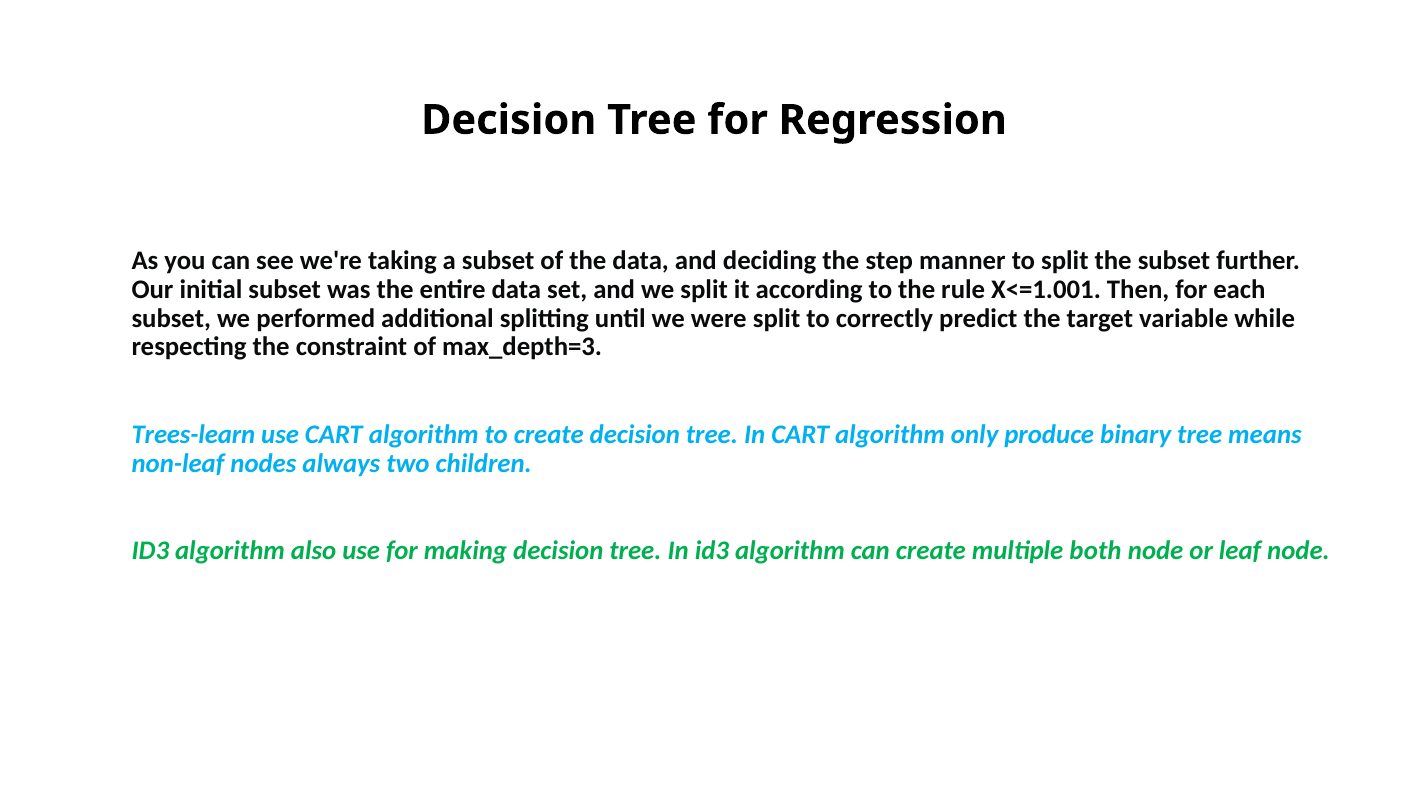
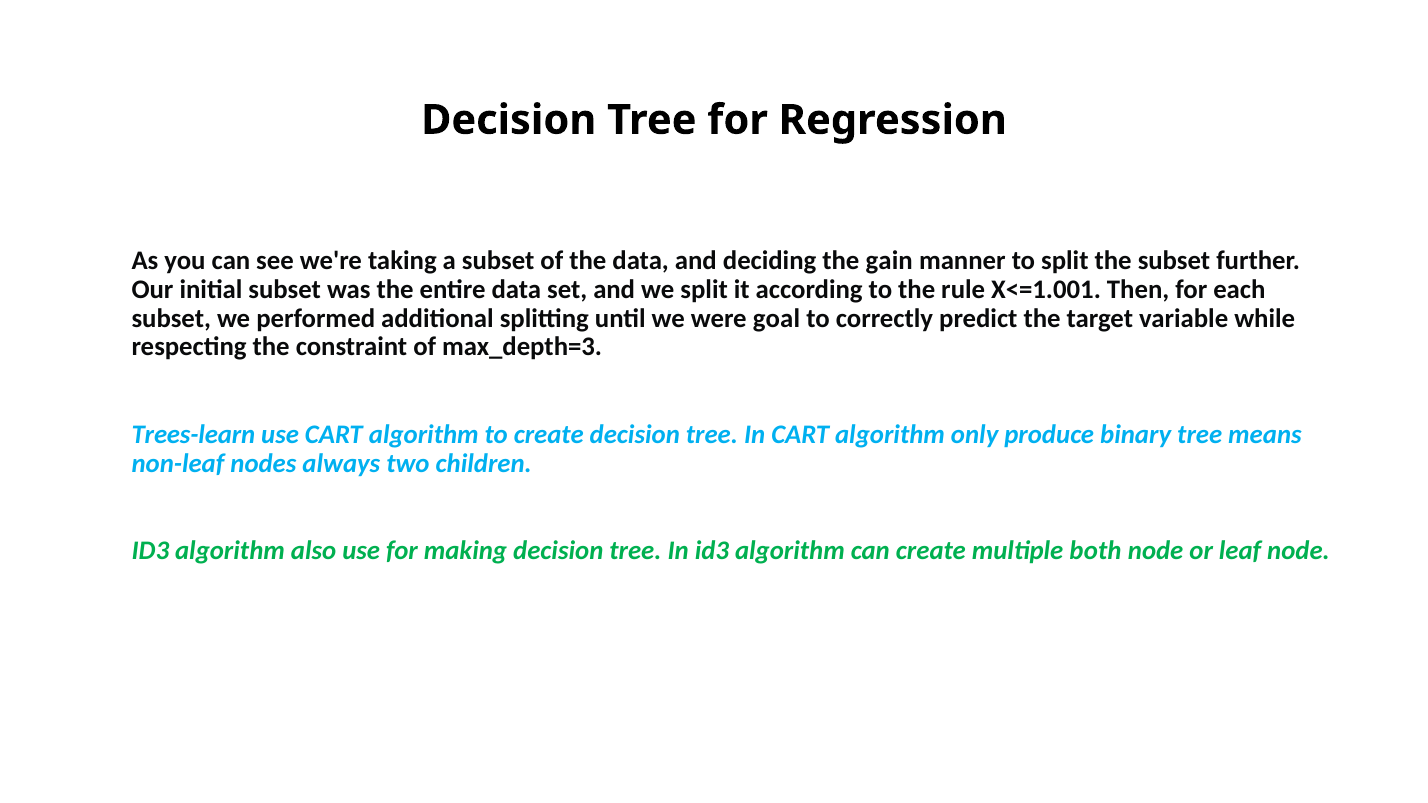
step: step -> gain (889, 260)
were split: split -> goal (776, 318)
